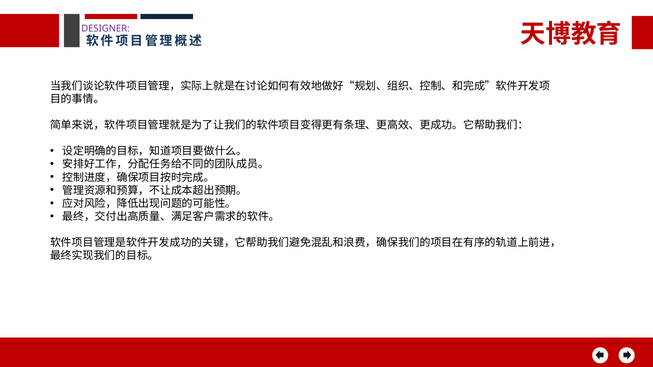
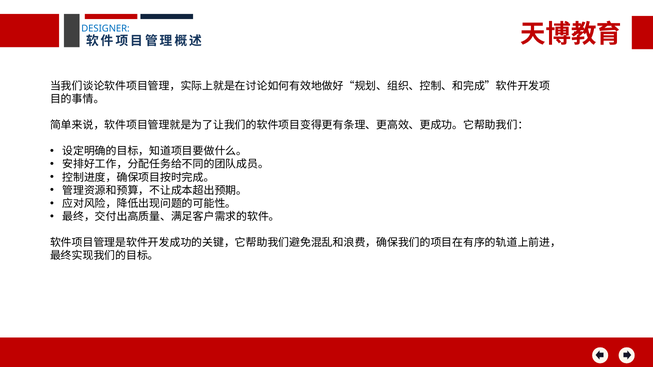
DESIGNER colour: purple -> blue (105, 29)
